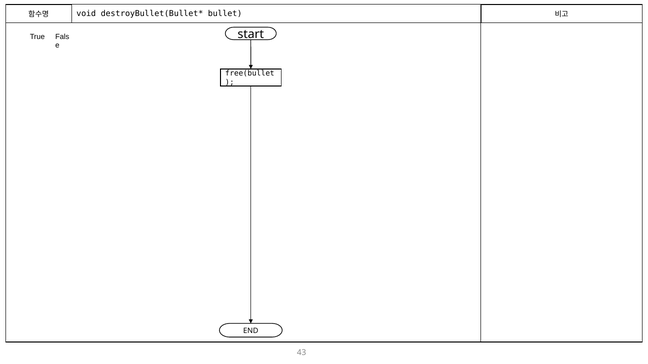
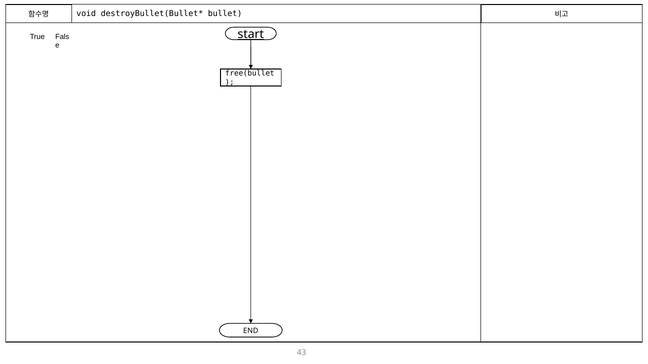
start underline: none -> present (251, 34)
